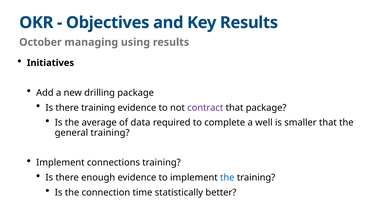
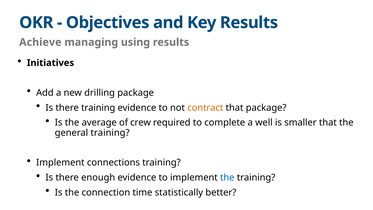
October: October -> Achieve (40, 42)
contract colour: purple -> orange (205, 108)
data: data -> crew (141, 123)
